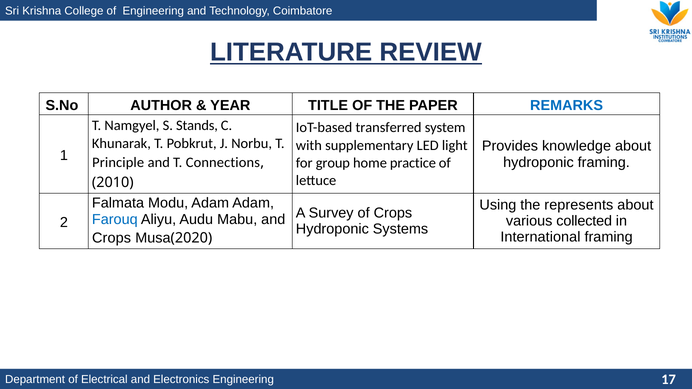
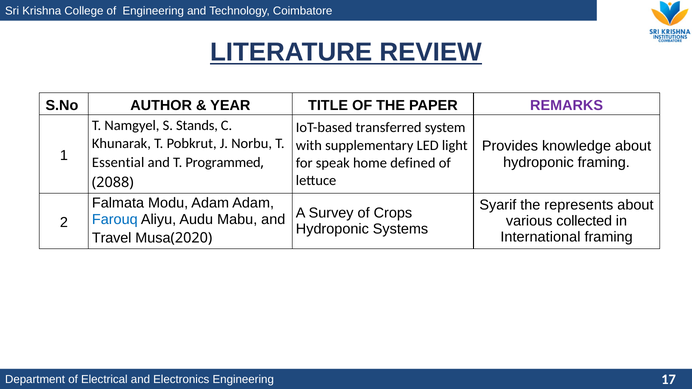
REMARKS colour: blue -> purple (567, 105)
Principle: Principle -> Essential (118, 163)
Connections: Connections -> Programmed (223, 163)
group: group -> speak (333, 163)
practice: practice -> defined (413, 163)
2010: 2010 -> 2088 (113, 182)
Using: Using -> Syarif (498, 205)
Crops: Crops -> Travel (112, 238)
